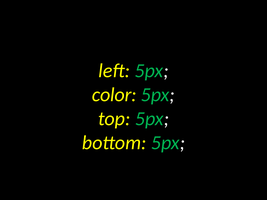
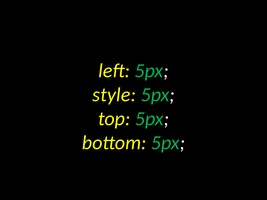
color: color -> style (114, 95)
